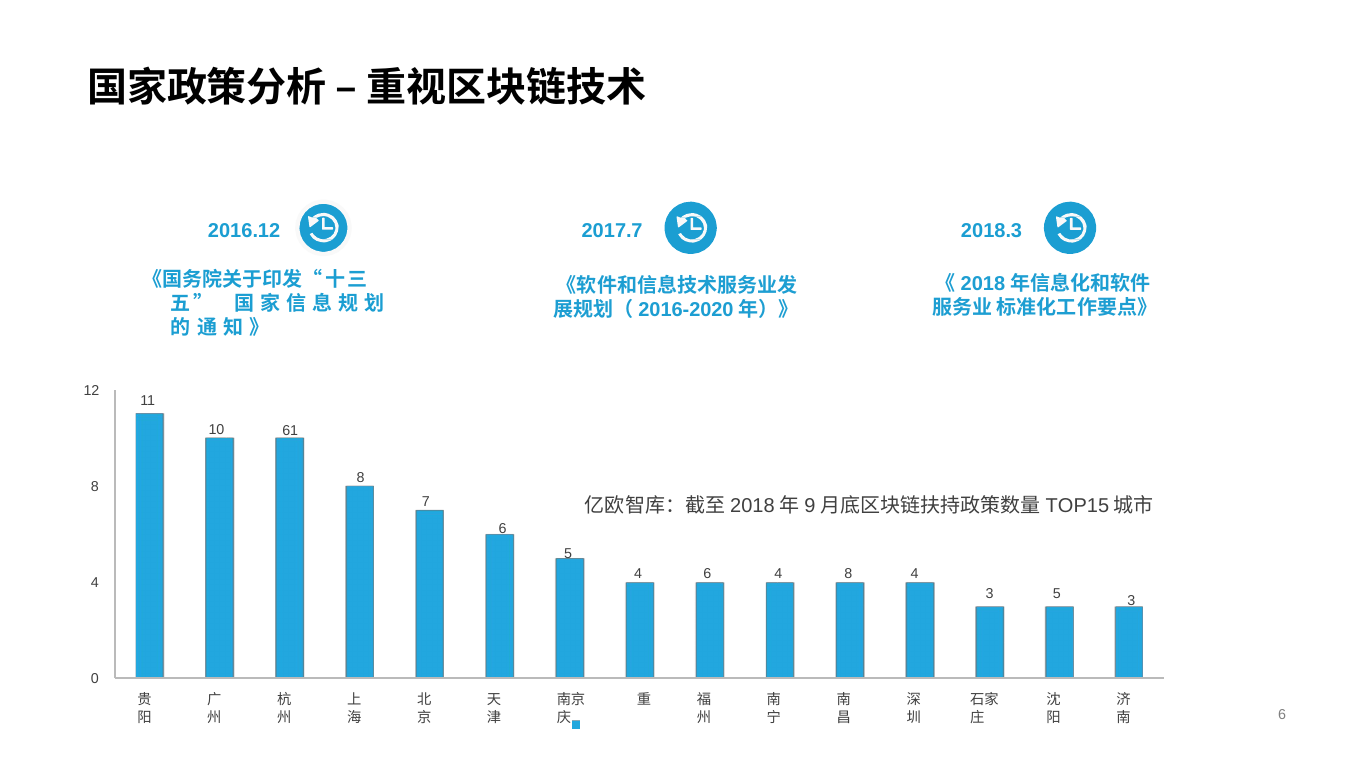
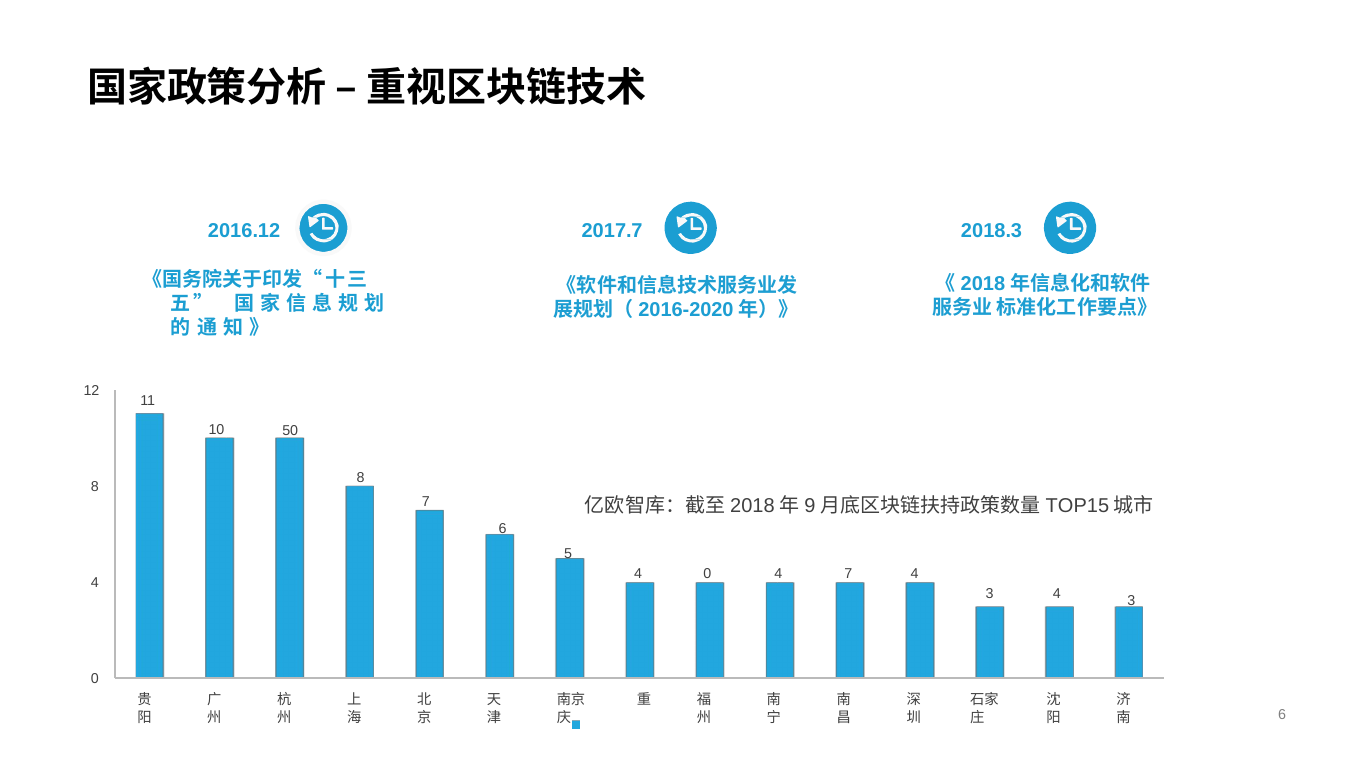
61: 61 -> 50 (290, 430)
4 6: 6 -> 0 (707, 574)
8: 8 -> 7 (848, 574)
3 5: 5 -> 4 (1057, 593)
